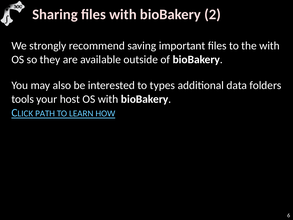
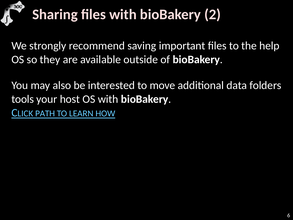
the with: with -> help (269, 46)
types: types -> move (162, 85)
